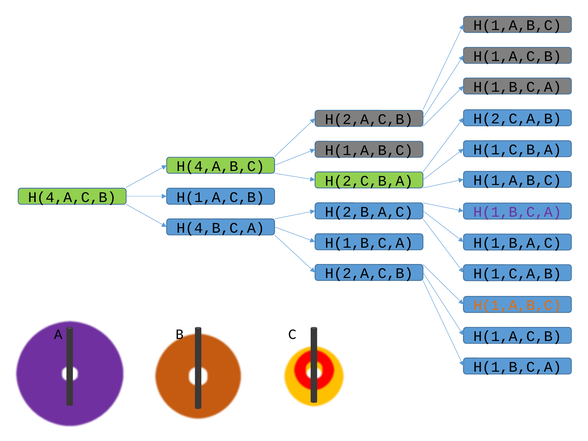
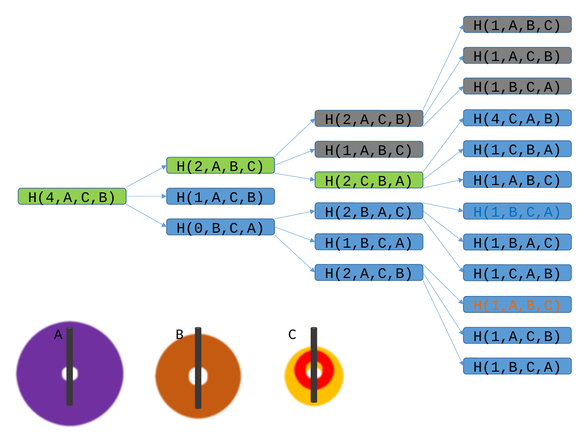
H(2,C,A,B: H(2,C,A,B -> H(4,C,A,B (517, 119)
H(4,A,B,C: H(4,A,B,C -> H(2,A,B,C (221, 166)
H(1,B,C,A colour: purple -> blue (517, 212)
H(4,B,C,A: H(4,B,C,A -> H(0,B,C,A (221, 228)
